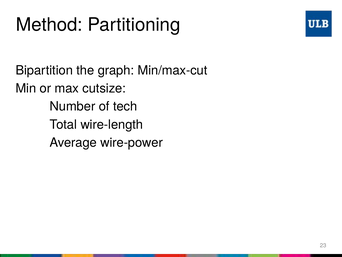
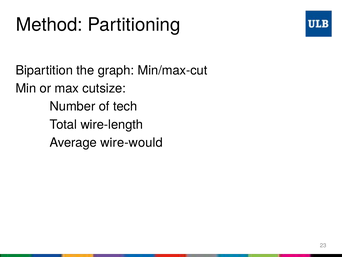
wire-power: wire-power -> wire-would (132, 142)
